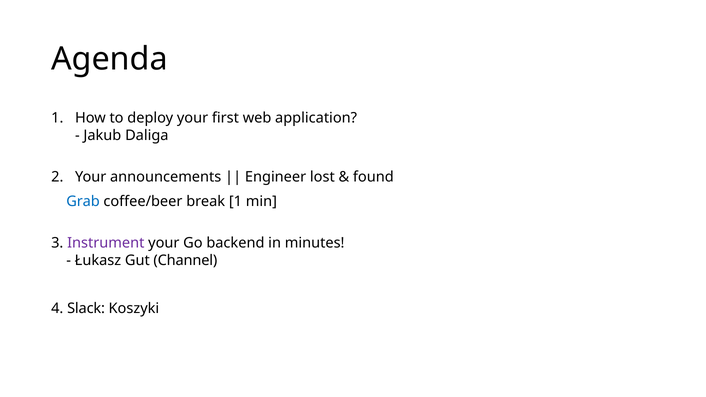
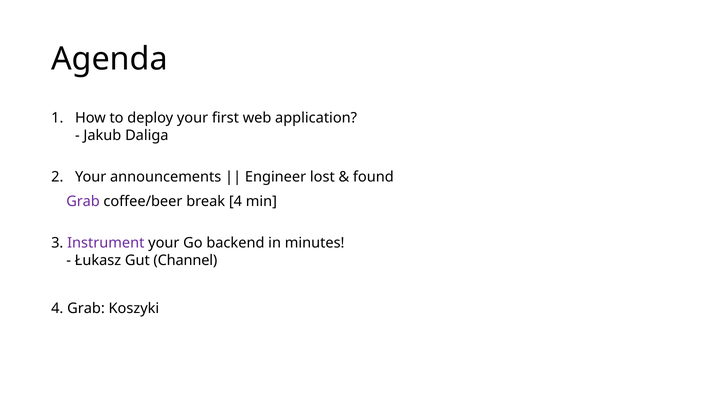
Grab colour: blue -> purple (83, 201)
break 1: 1 -> 4 (235, 201)
4 Slack: Slack -> Grab (86, 309)
